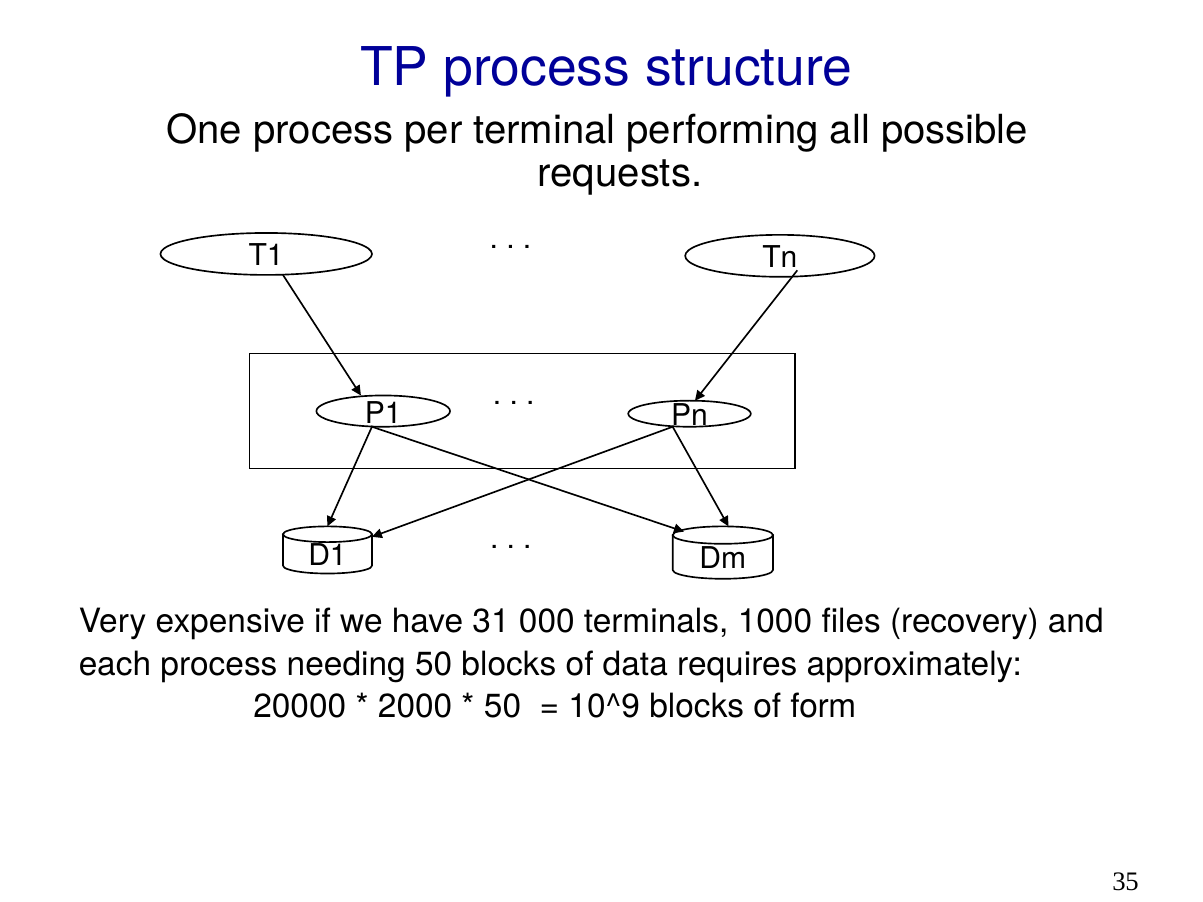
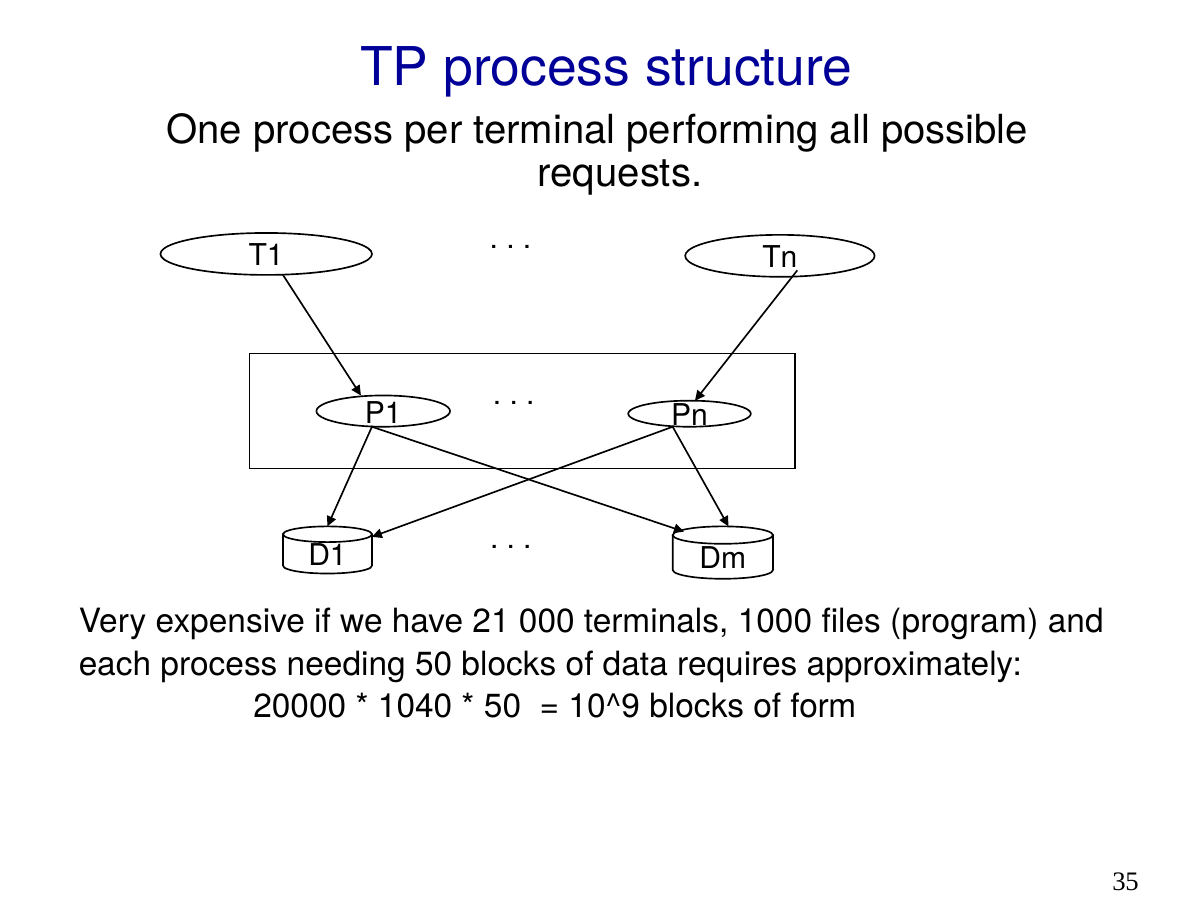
31: 31 -> 21 (491, 622)
recovery: recovery -> program (964, 622)
2000: 2000 -> 1040 (415, 707)
